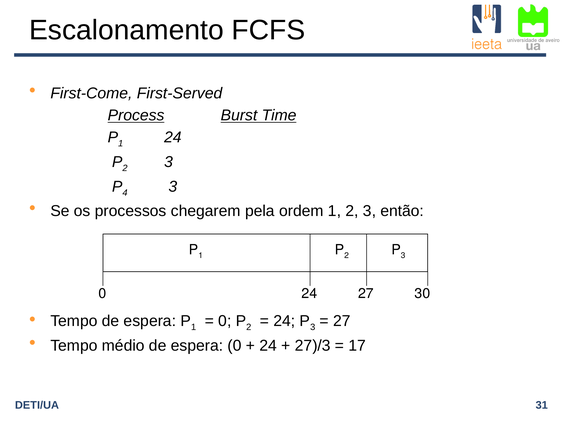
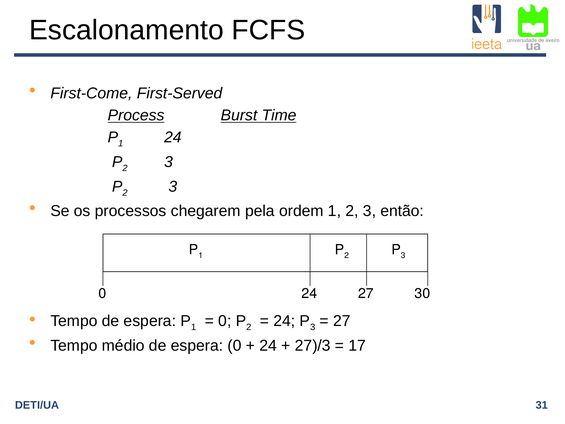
4: 4 -> 2 (125, 193)
